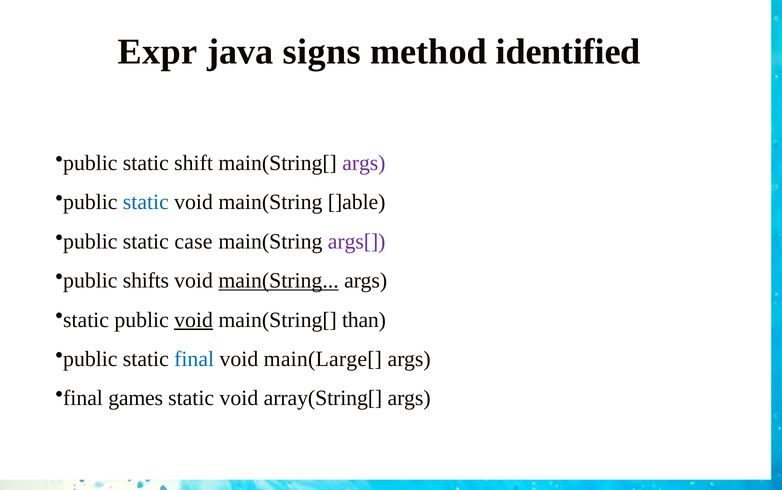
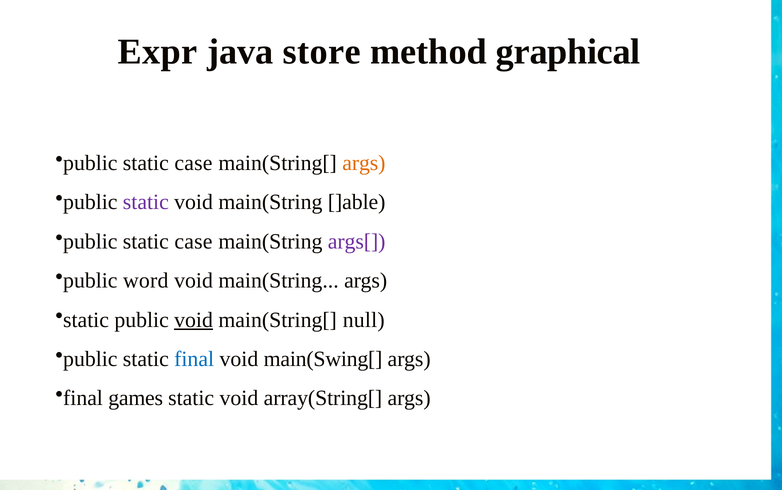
signs: signs -> store (322, 52)
identified: identified -> graphical (568, 52)
shift: shift -> case (193, 163)
args colour: purple -> orange (364, 163)
static colour: blue -> purple (146, 202)
shifts: shifts -> word (146, 281)
main(String underline: present -> none (279, 281)
than: than -> null (364, 320)
main(Large[: main(Large[ -> main(Swing[ (323, 359)
